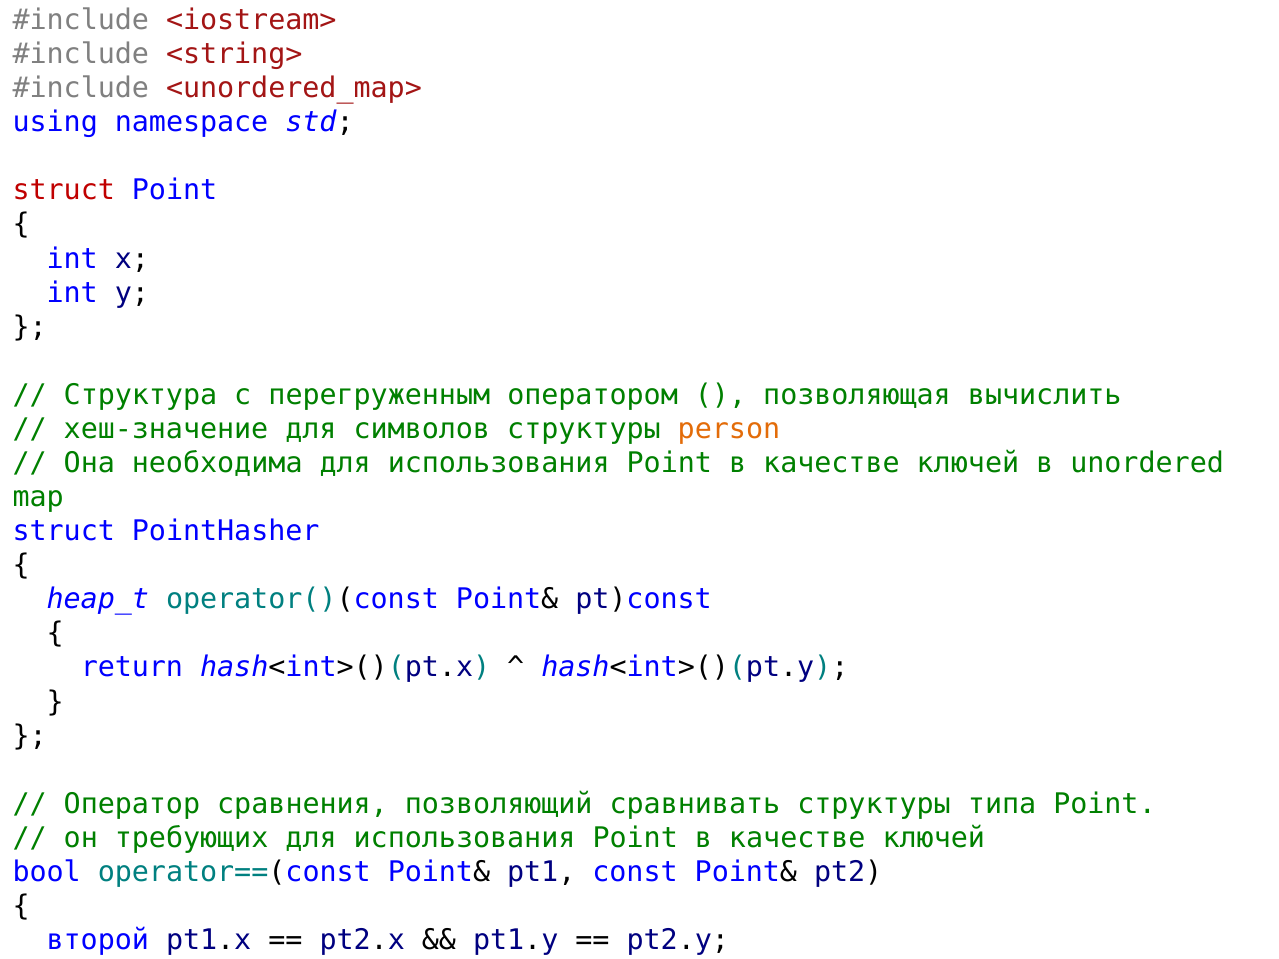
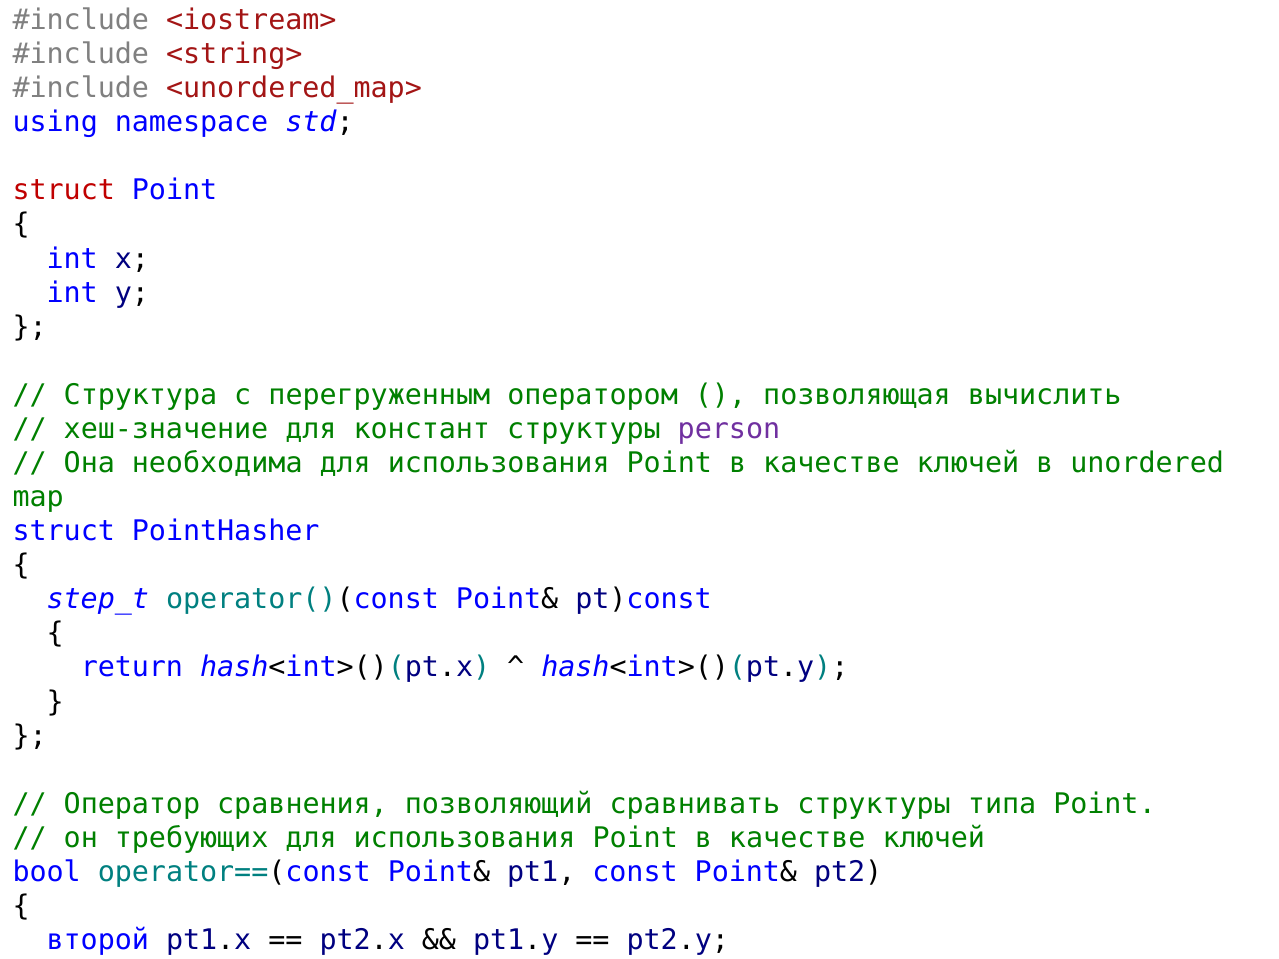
символов: символов -> констант (422, 429)
person colour: orange -> purple (729, 429)
heap_t: heap_t -> step_t (98, 600)
